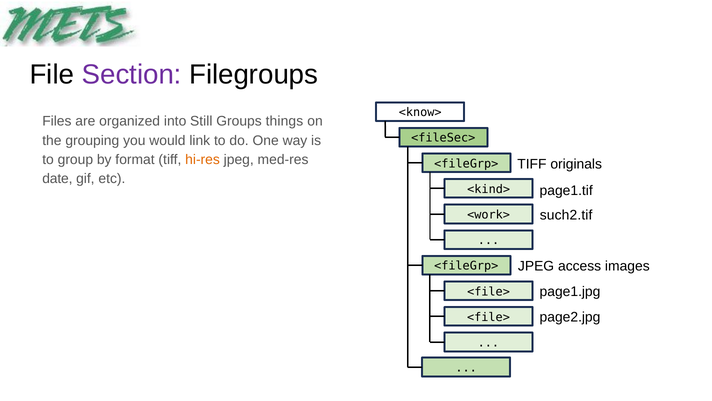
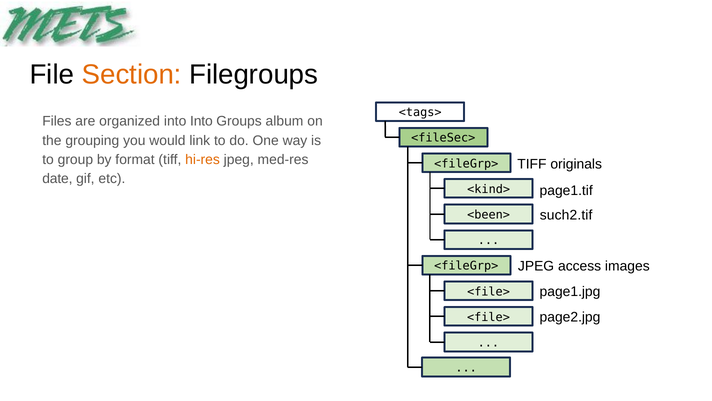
Section colour: purple -> orange (132, 75)
<know>: <know> -> <tags> (420, 112)
into Still: Still -> Into (201, 121)
things: things -> album (285, 121)
<work>: <work> -> <been> (489, 215)
